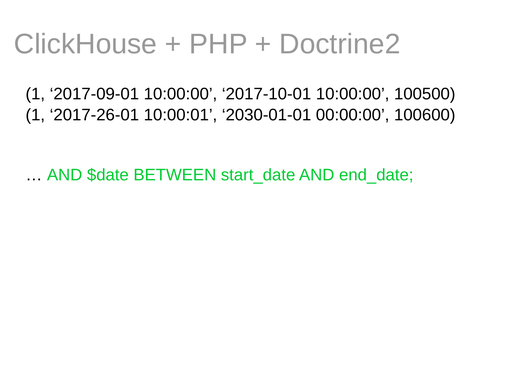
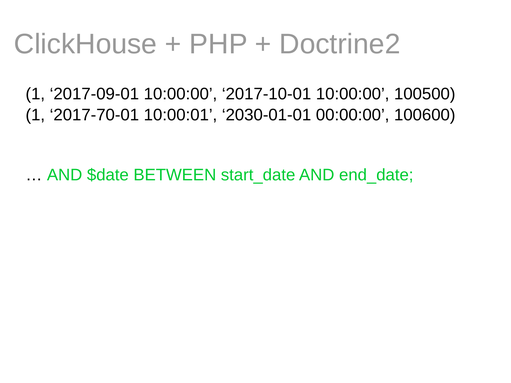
2017-26-01: 2017-26-01 -> 2017-70-01 (94, 115)
